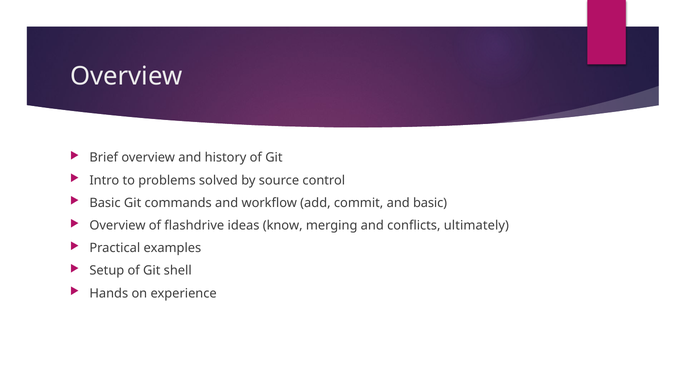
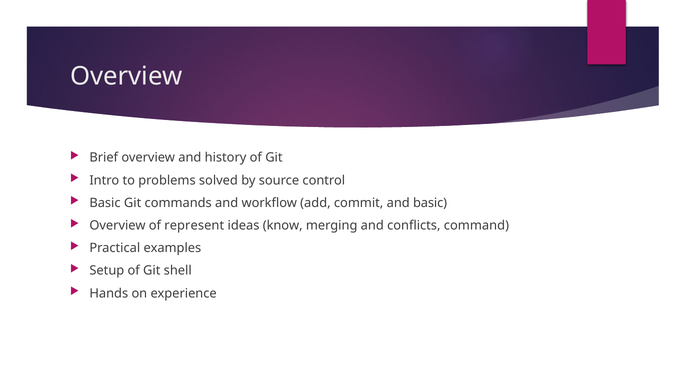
flashdrive: flashdrive -> represent (194, 225)
ultimately: ultimately -> command (476, 225)
